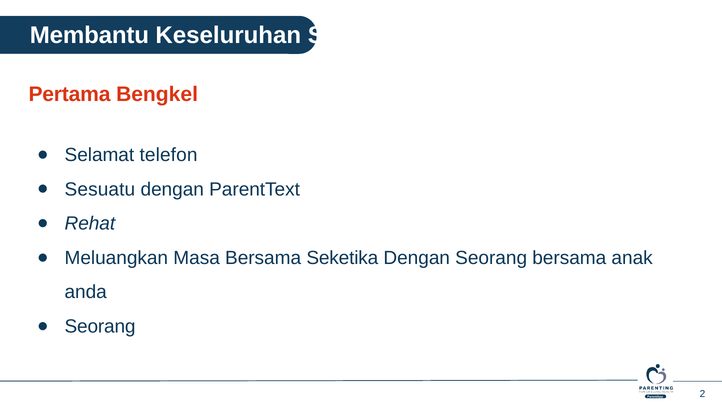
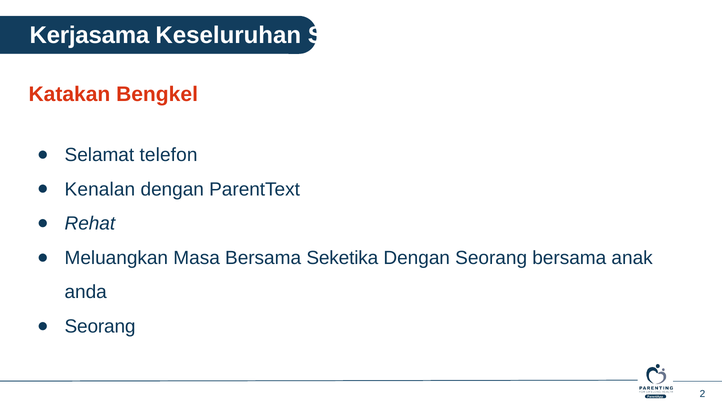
Membantu: Membantu -> Kerjasama (89, 35)
Pertama: Pertama -> Katakan (69, 94)
Sesuatu: Sesuatu -> Kenalan (100, 189)
